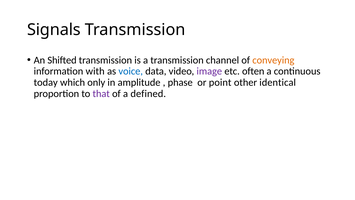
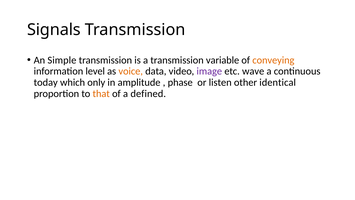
Shifted: Shifted -> Simple (62, 60)
channel: channel -> variable (223, 60)
with: with -> level (95, 71)
voice colour: blue -> orange (131, 71)
often: often -> wave (253, 71)
point: point -> listen (220, 82)
that colour: purple -> orange (101, 94)
